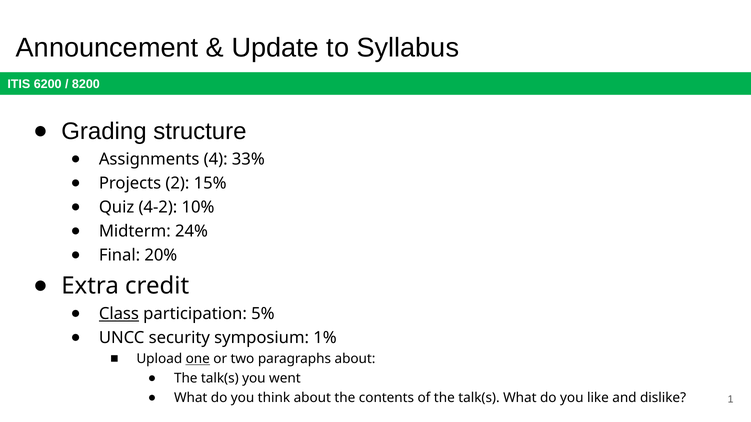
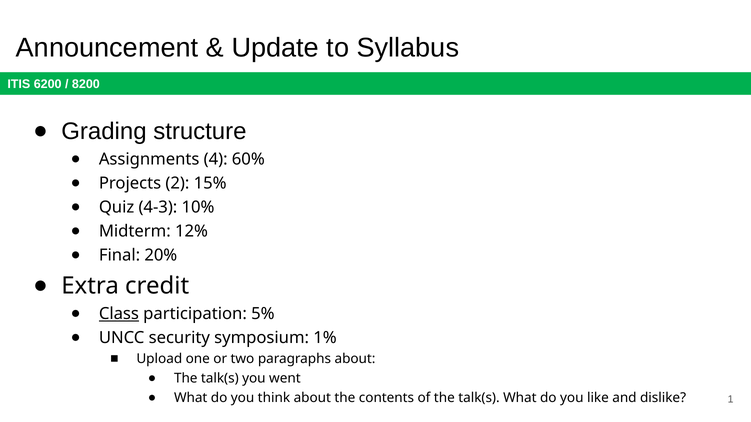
33%: 33% -> 60% (248, 160)
4-2: 4-2 -> 4-3 (158, 208)
24%: 24% -> 12% (191, 232)
one underline: present -> none (198, 359)
